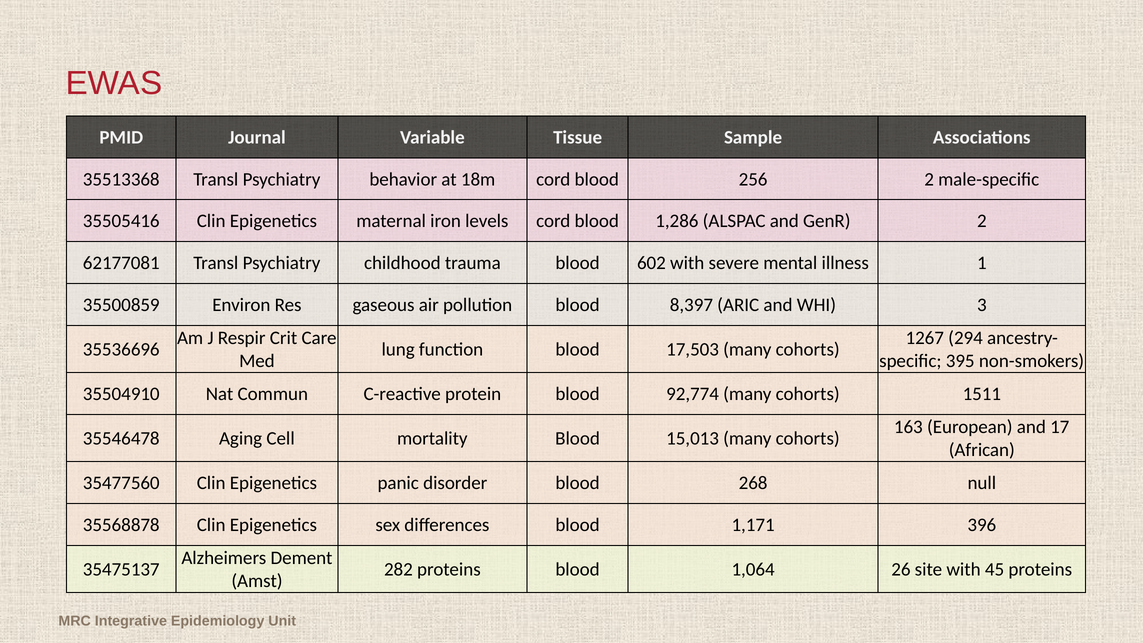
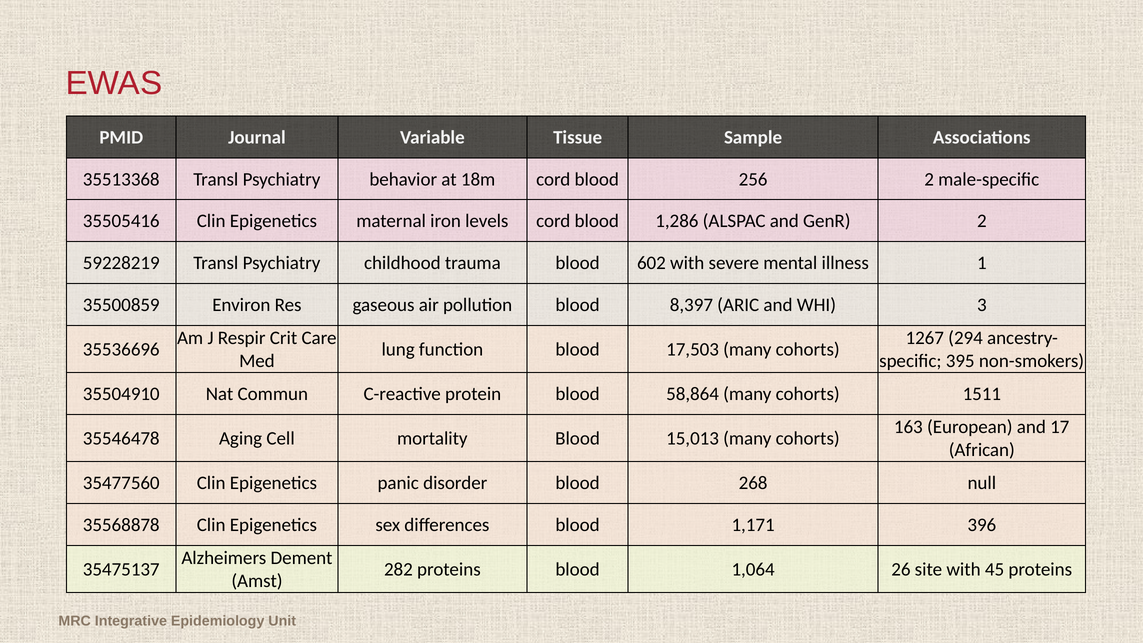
62177081: 62177081 -> 59228219 (121, 263)
92,774: 92,774 -> 58,864 (693, 394)
